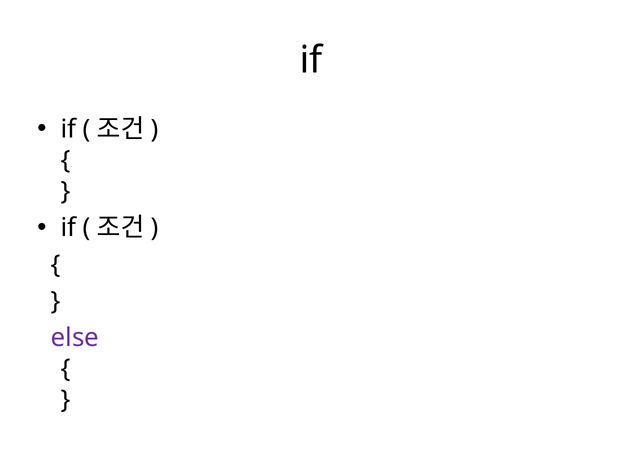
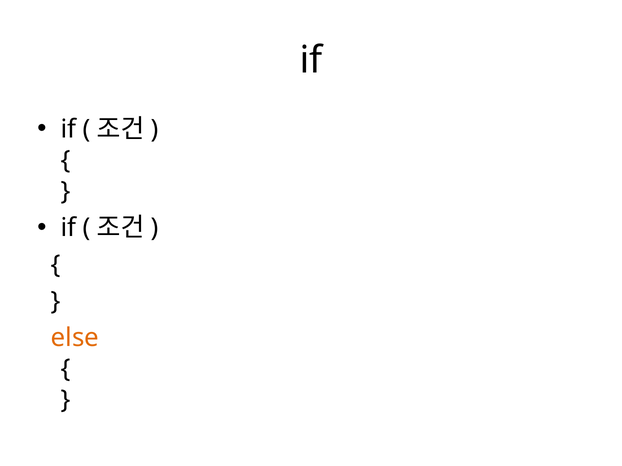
else colour: purple -> orange (75, 338)
